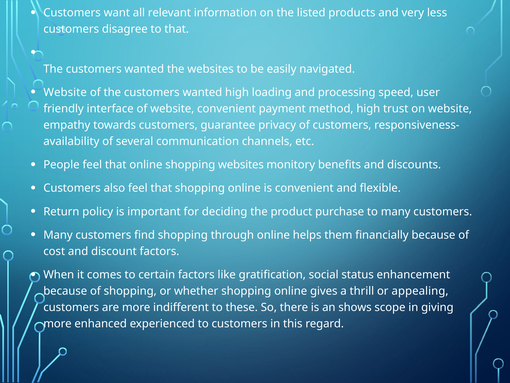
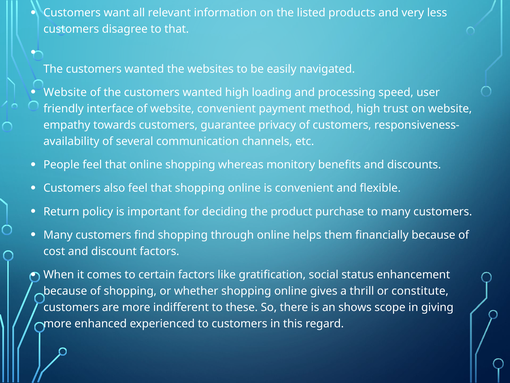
shopping websites: websites -> whereas (241, 165)
appealing: appealing -> constitute (420, 291)
